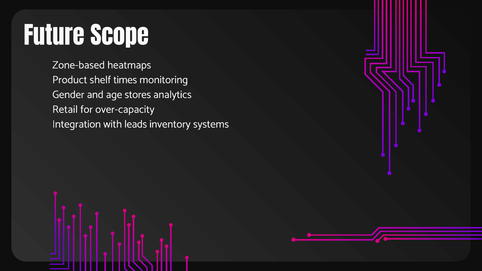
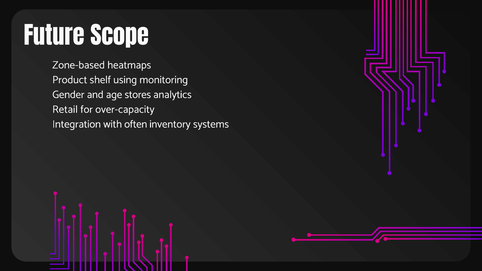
times: times -> using (125, 80)
leads: leads -> often (136, 124)
